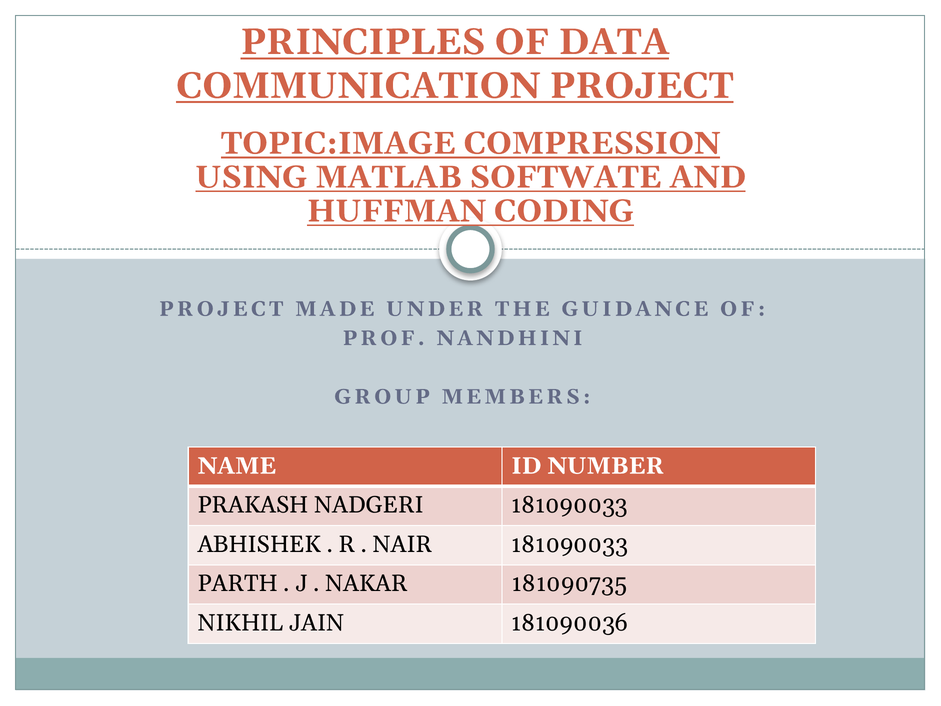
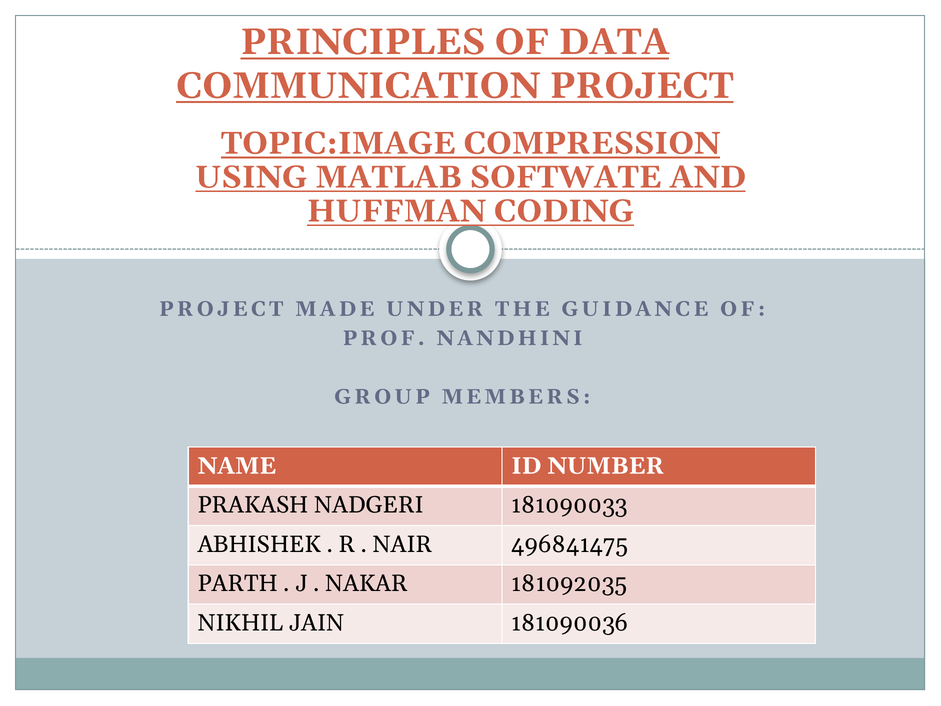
NAIR 181090033: 181090033 -> 496841475 (570, 544)
181090735: 181090735 -> 181092035 (569, 583)
